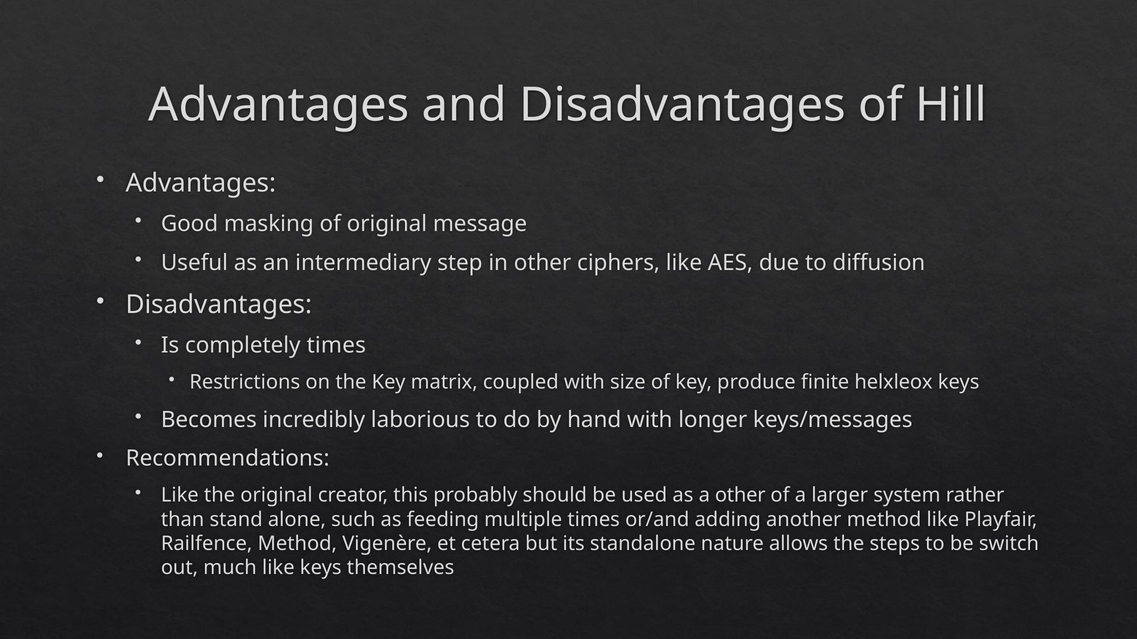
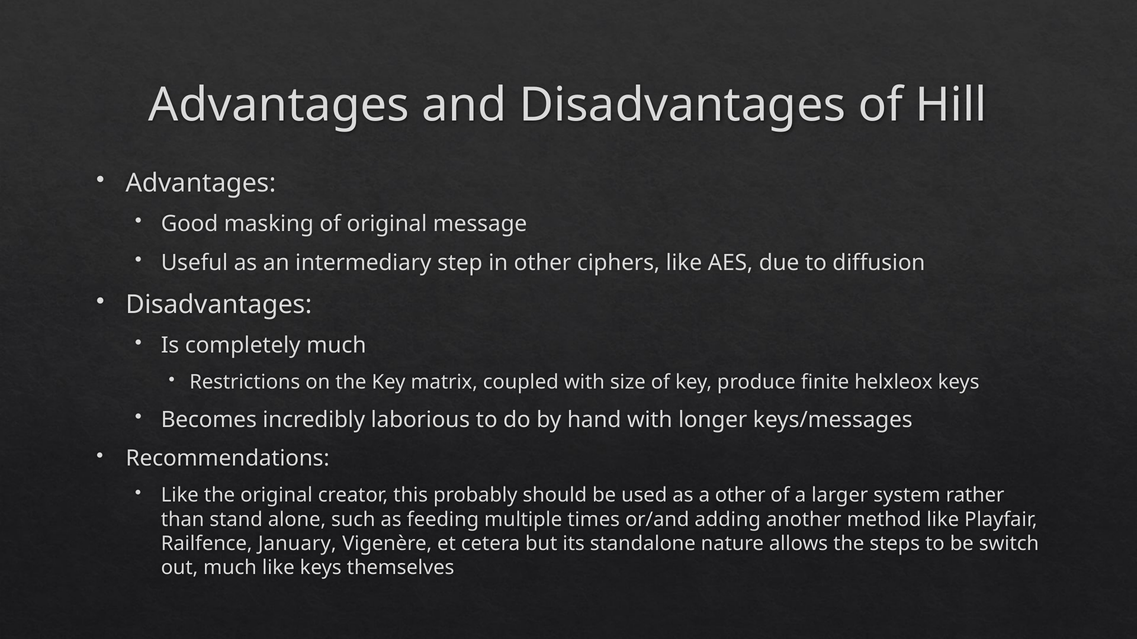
completely times: times -> much (336, 346)
Railfence Method: Method -> January (297, 544)
